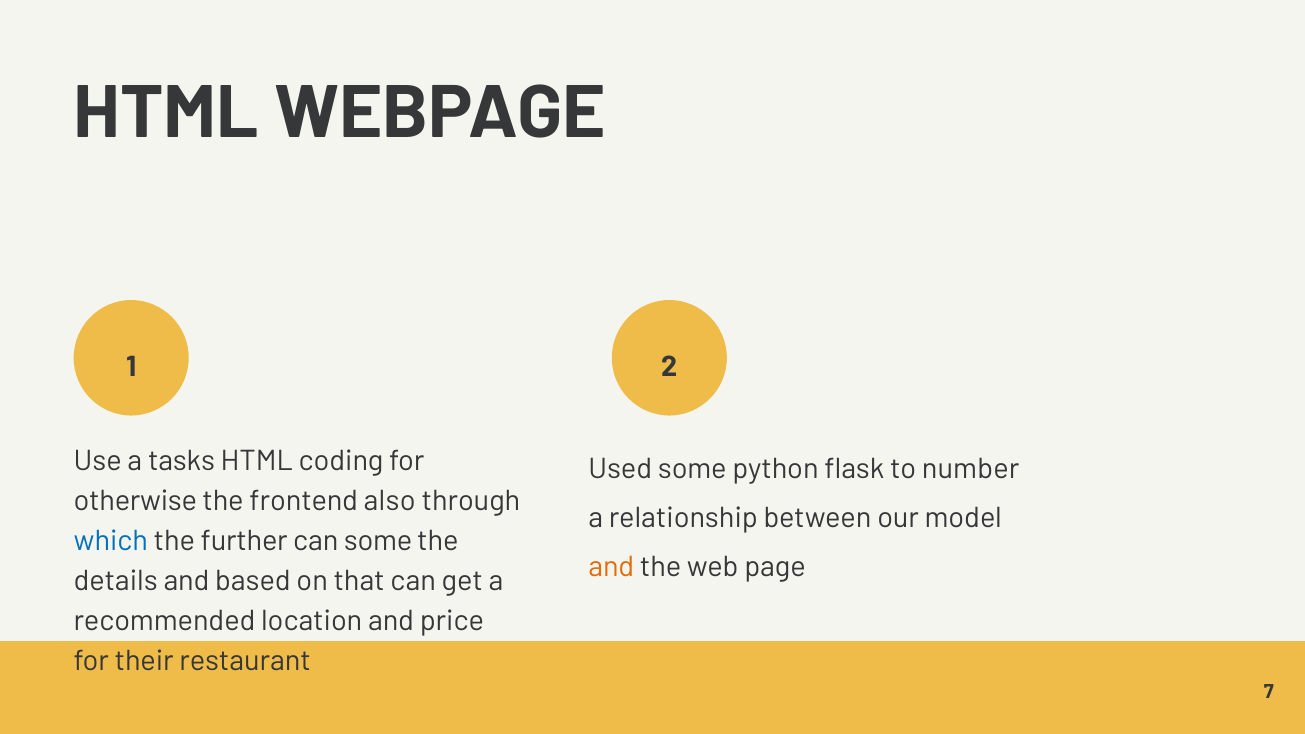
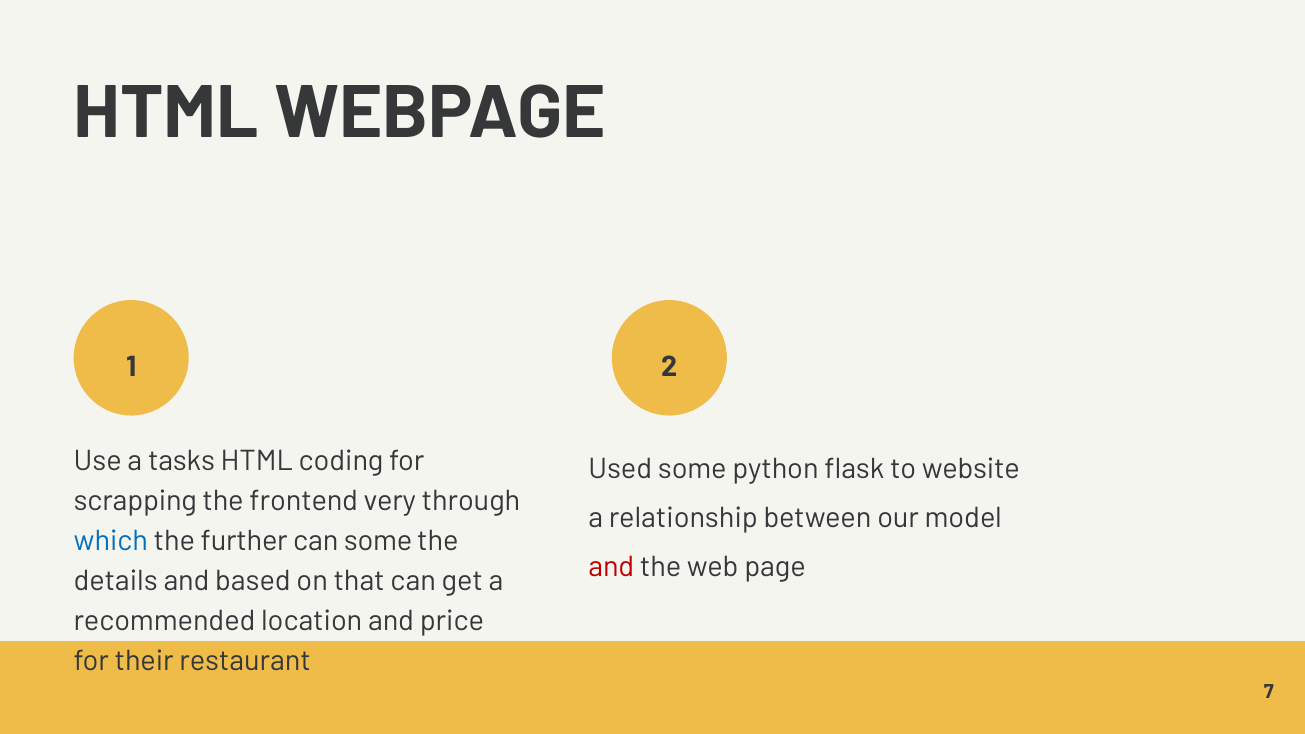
number: number -> website (971, 469)
otherwise: otherwise -> scrapping (135, 501)
also: also -> very (390, 501)
and colour: orange -> red (611, 567)
